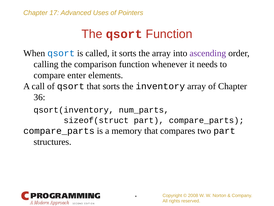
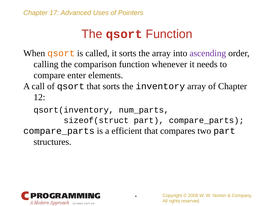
qsort colour: blue -> orange (61, 53)
36: 36 -> 12 (39, 97)
memory: memory -> efficient (127, 131)
